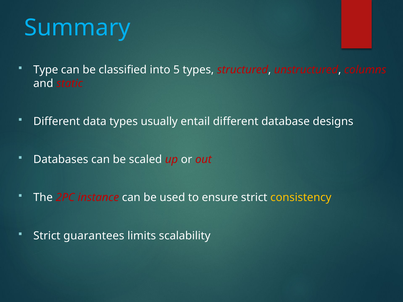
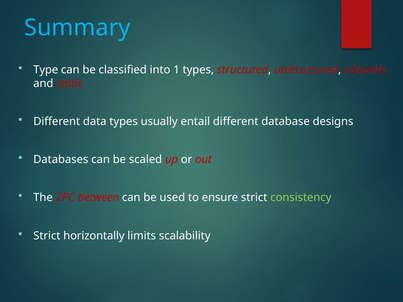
5: 5 -> 1 (177, 70)
instance: instance -> between (98, 198)
consistency colour: yellow -> light green (301, 198)
guarantees: guarantees -> horizontally (94, 236)
